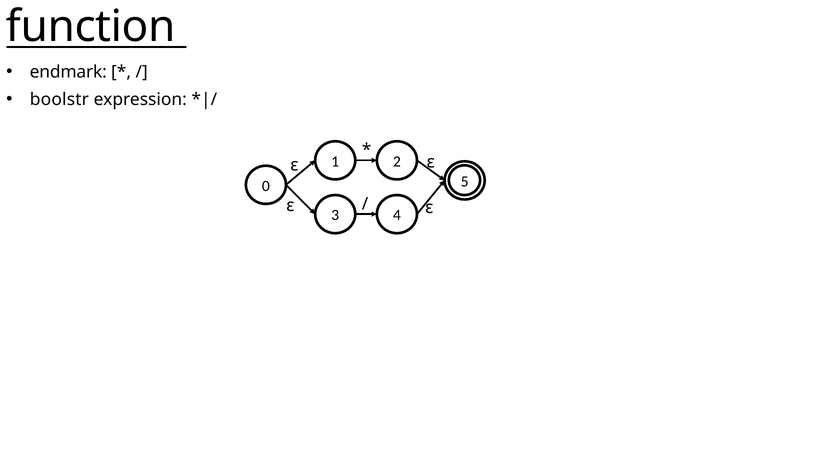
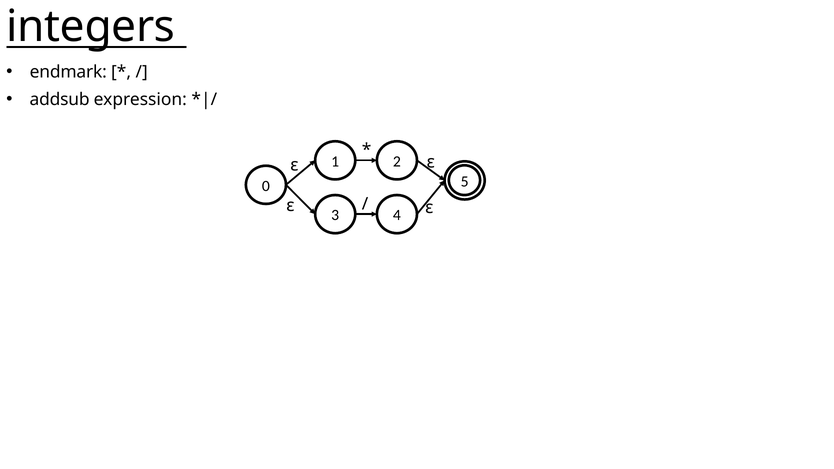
function: function -> integers (91, 27)
boolstr: boolstr -> addsub (60, 99)
